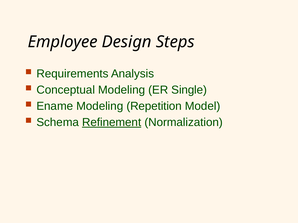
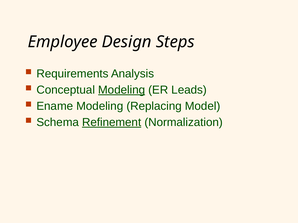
Modeling underline: none -> present (122, 90)
Single: Single -> Leads (189, 90)
Repetition: Repetition -> Replacing (154, 106)
